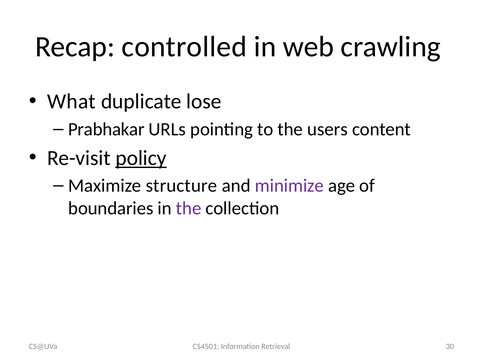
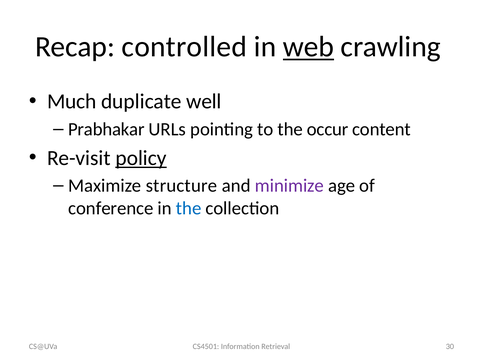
web underline: none -> present (308, 47)
What: What -> Much (72, 101)
lose: lose -> well (204, 101)
users: users -> occur (328, 129)
boundaries: boundaries -> conference (111, 208)
the colour: purple -> blue (189, 208)
